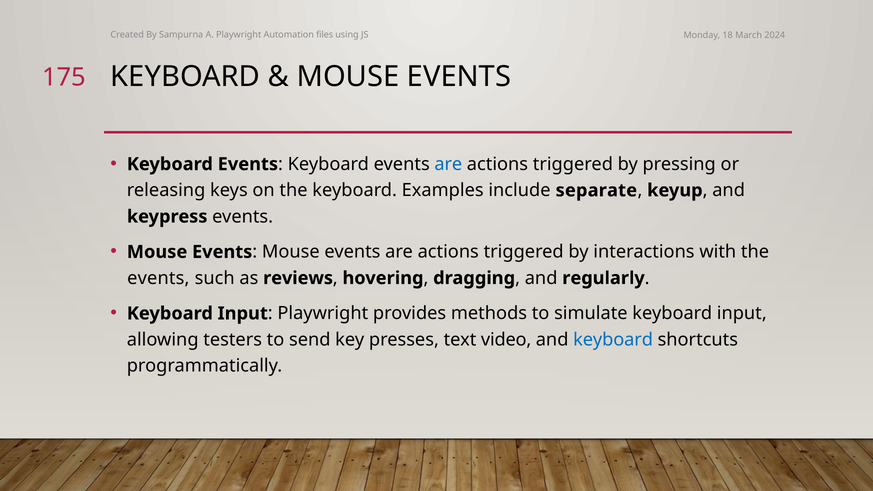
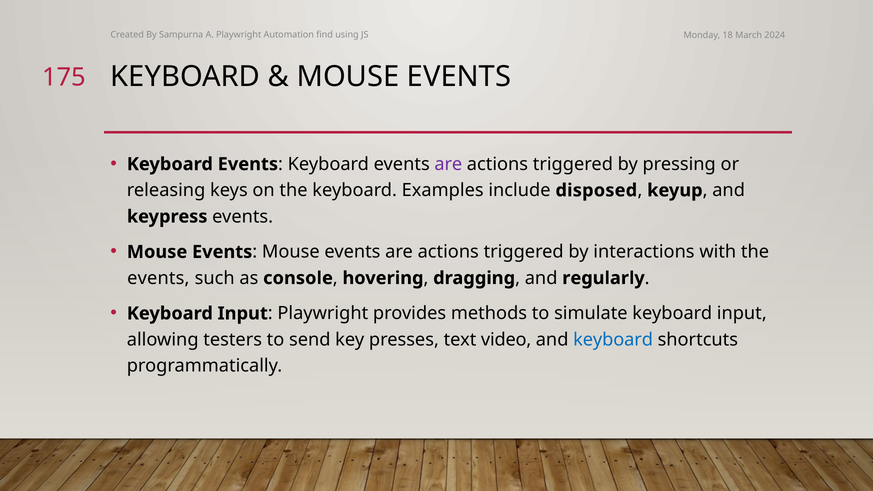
files: files -> find (325, 35)
are colour: blue -> purple (448, 164)
separate: separate -> disposed (596, 190)
reviews: reviews -> console (298, 278)
